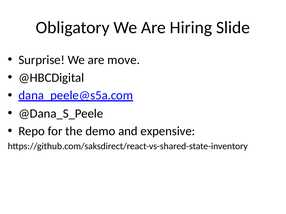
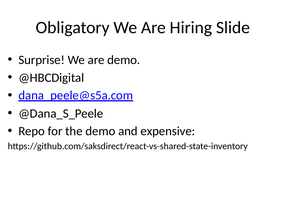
are move: move -> demo (124, 60)
